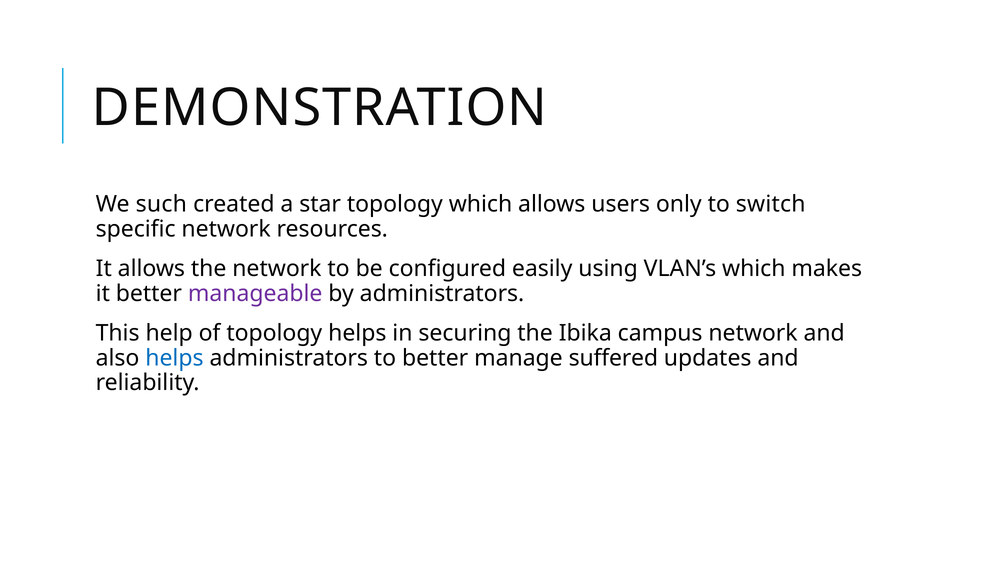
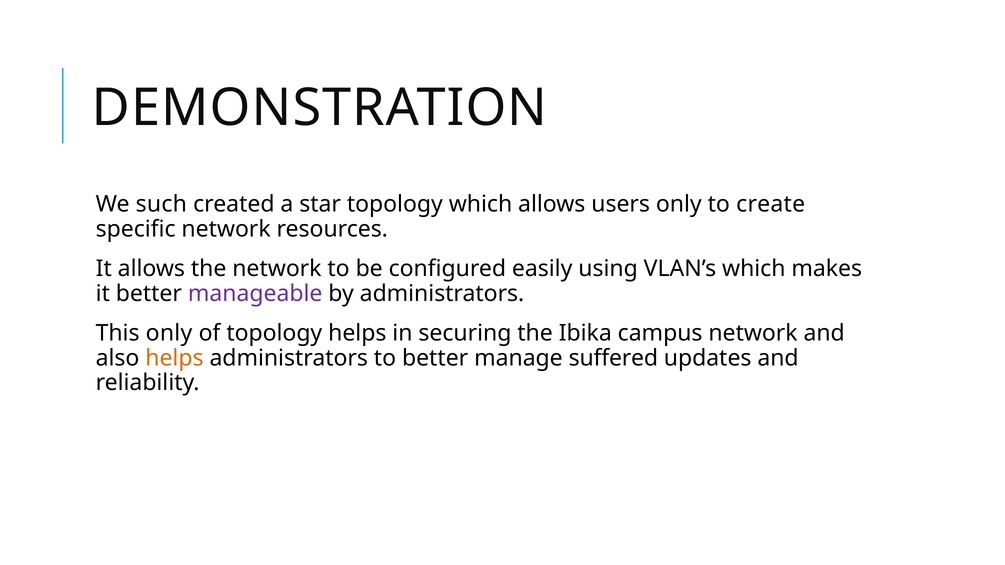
switch: switch -> create (771, 204)
This help: help -> only (169, 333)
helps colour: blue -> orange (174, 358)
